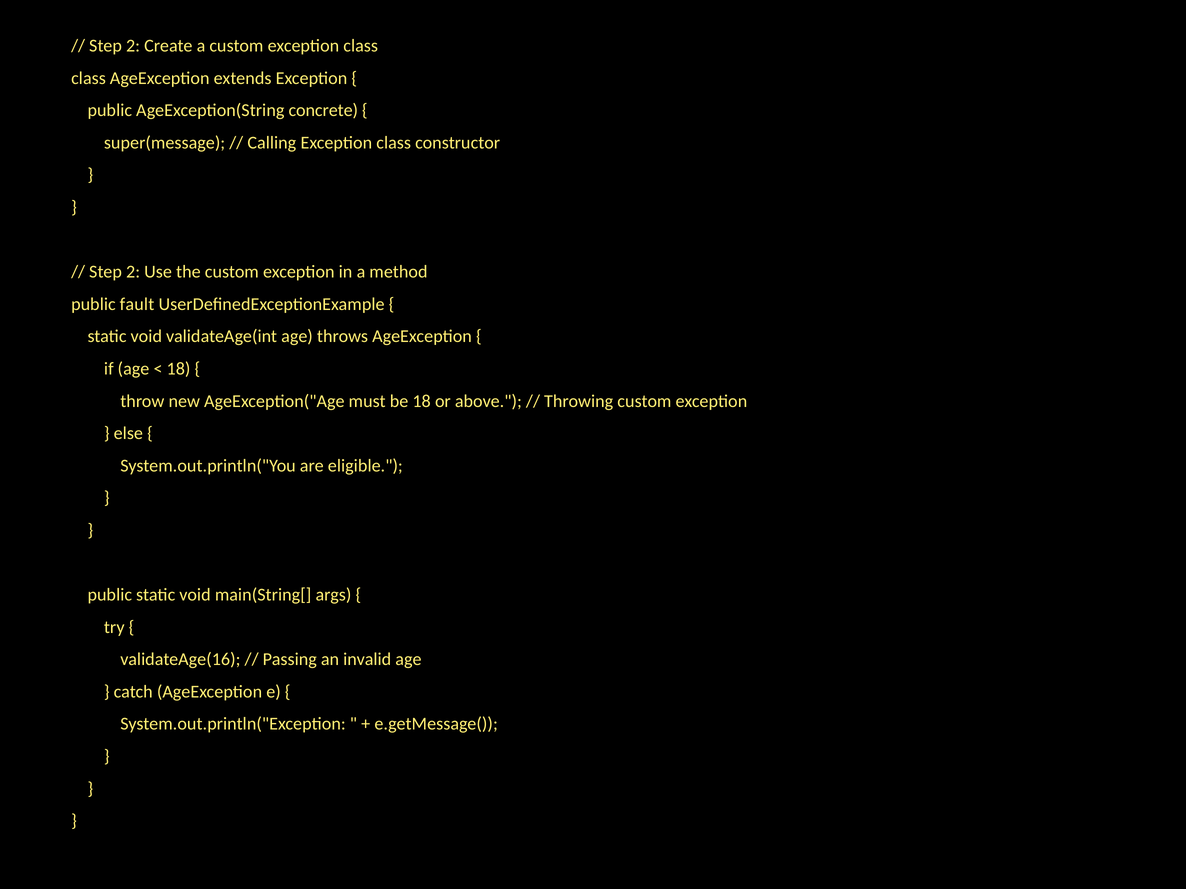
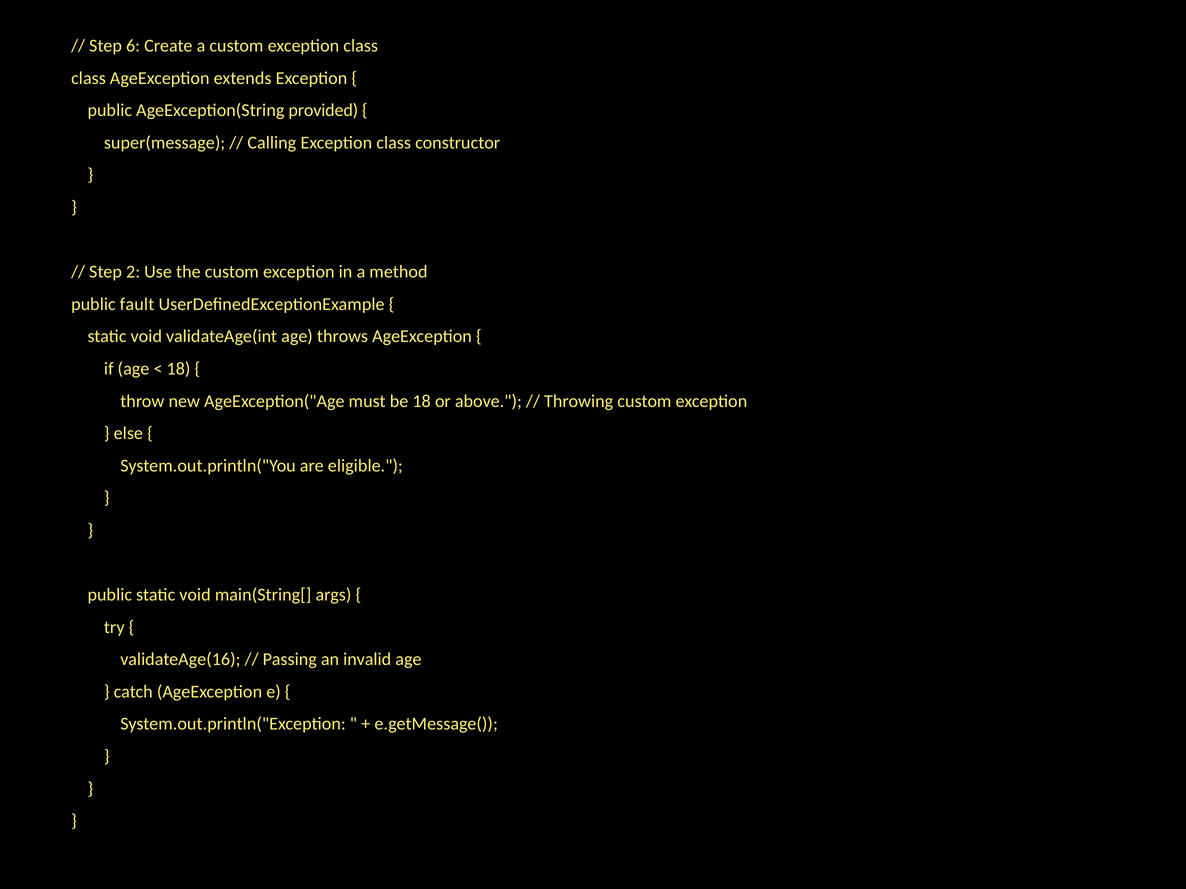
2: 2 -> 6 (133, 46)
concrete: concrete -> provided (323, 110)
